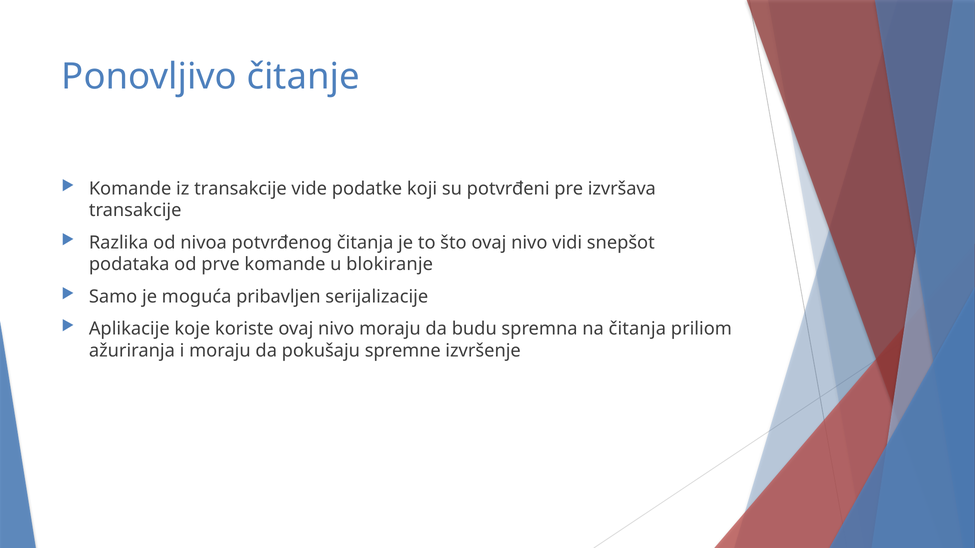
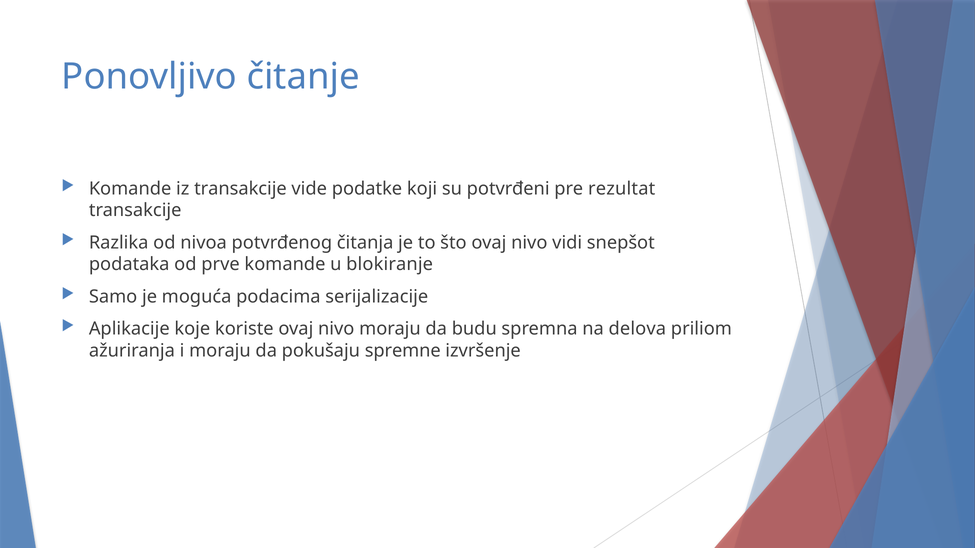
izvršava: izvršava -> rezultat (622, 189)
pribavljen: pribavljen -> podacima (278, 297)
na čitanja: čitanja -> delova (637, 329)
